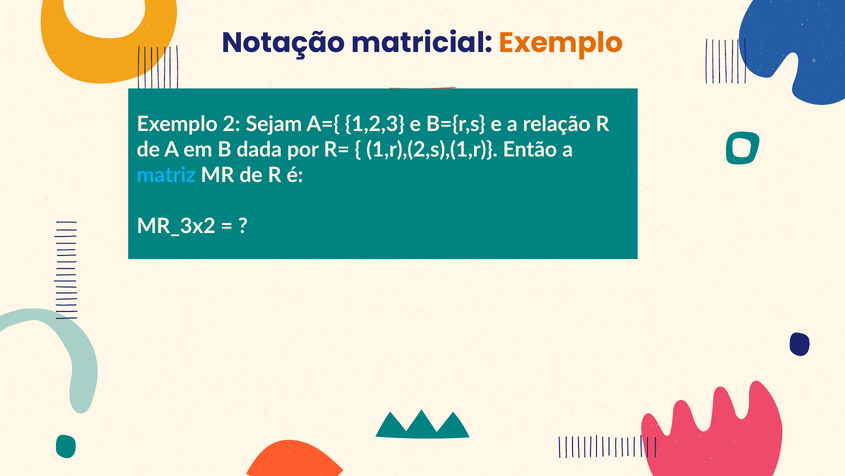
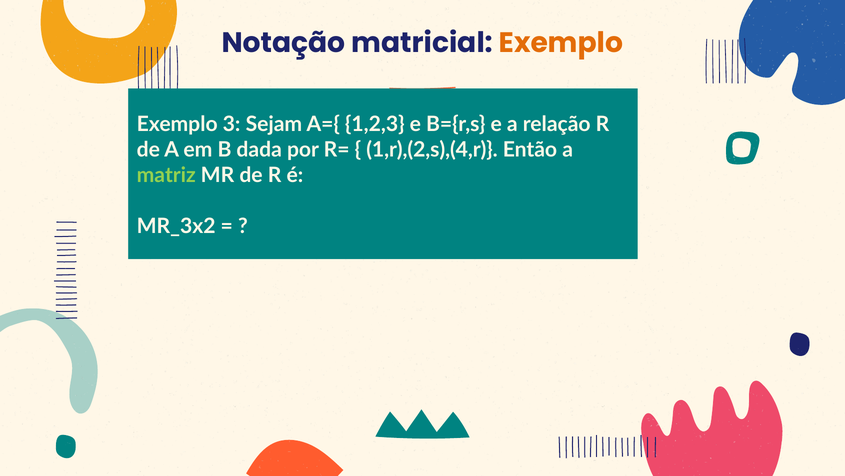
2: 2 -> 3 (232, 124)
1,r),(2,s),(1,r: 1,r),(2,s),(1,r -> 1,r),(2,s),(4,r (432, 150)
matriz colour: light blue -> light green (166, 175)
